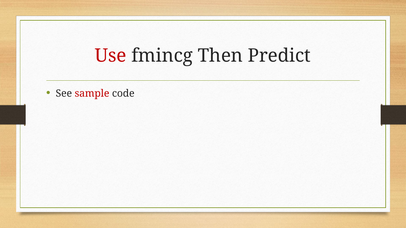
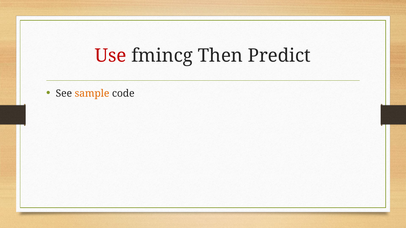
sample colour: red -> orange (92, 93)
